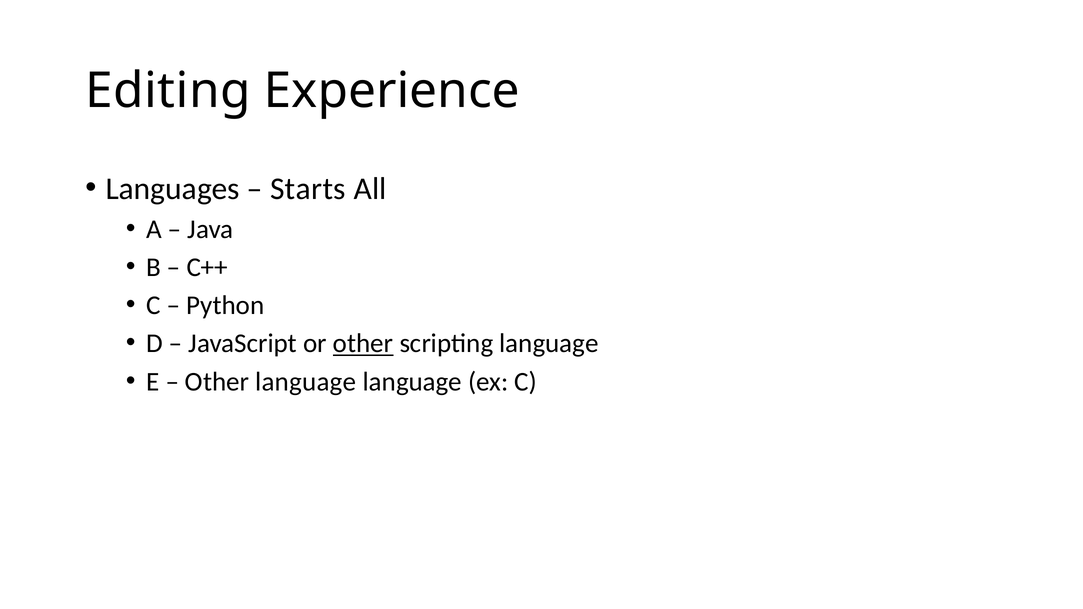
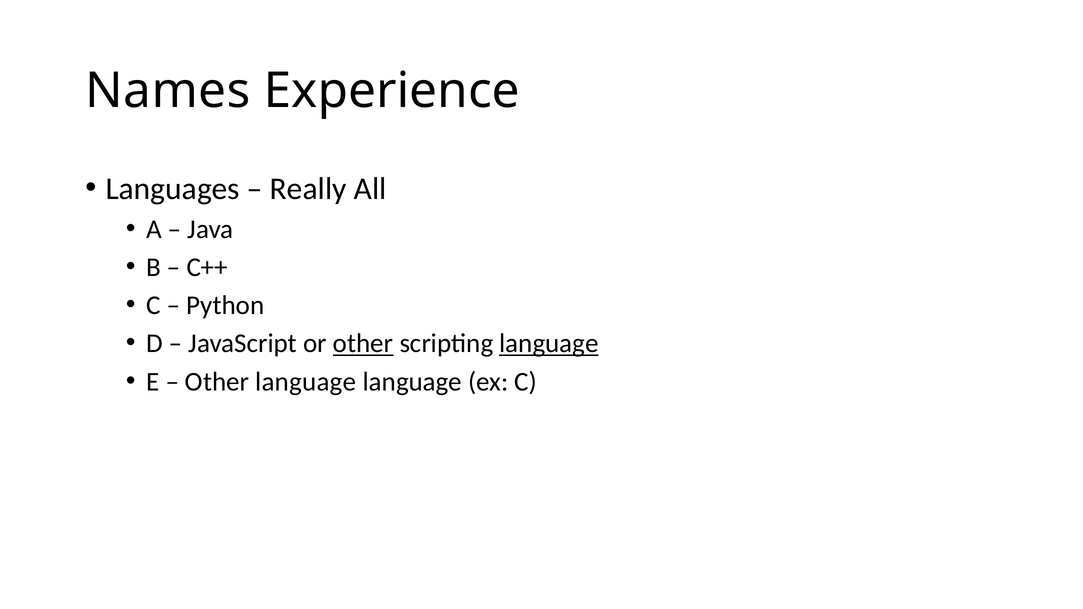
Editing: Editing -> Names (168, 91)
Starts: Starts -> Really (308, 189)
language underline: none -> present (549, 344)
